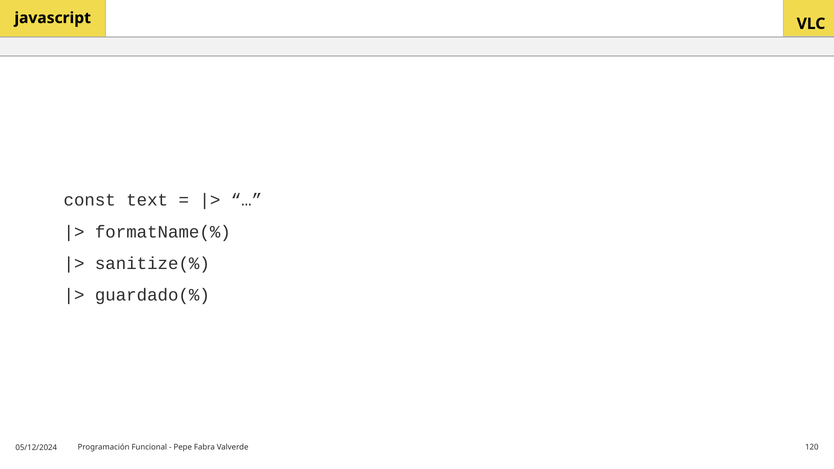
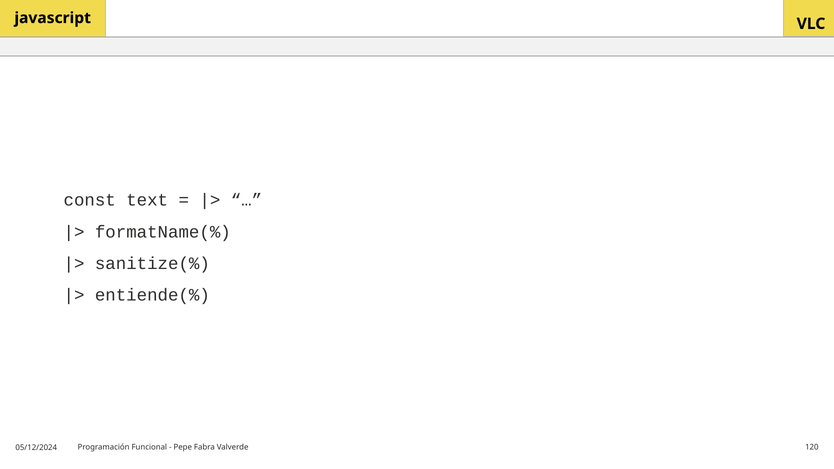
guardado(%: guardado(% -> entiende(% (152, 295)
